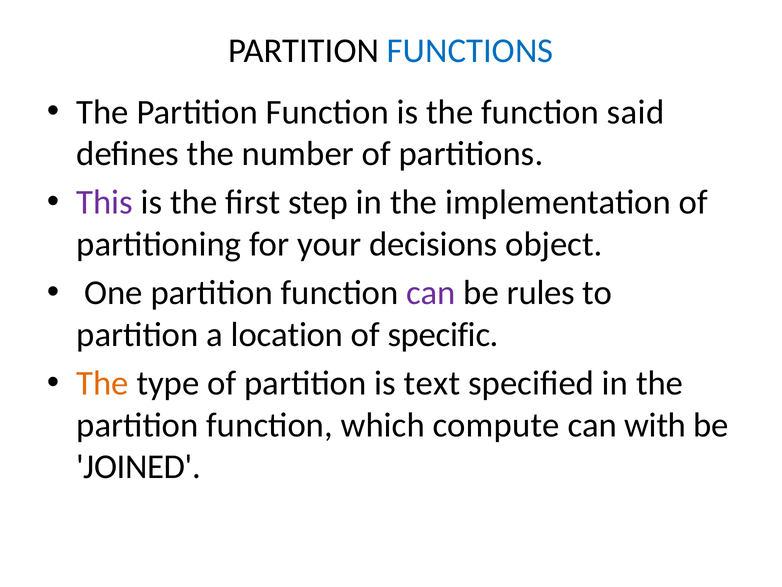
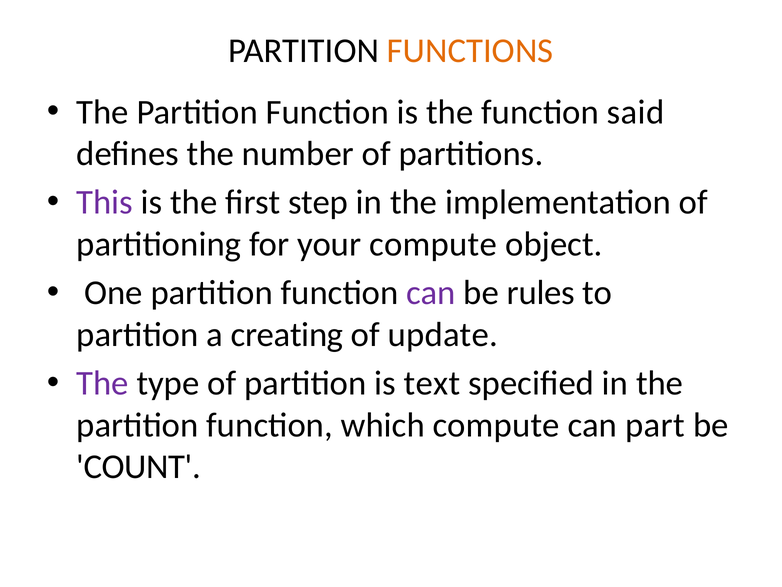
FUNCTIONS colour: blue -> orange (470, 51)
your decisions: decisions -> compute (433, 244)
location: location -> creating (287, 334)
specific: specific -> update (443, 334)
The colour: orange -> purple (102, 383)
with: with -> part (655, 425)
JOINED: JOINED -> COUNT (139, 467)
